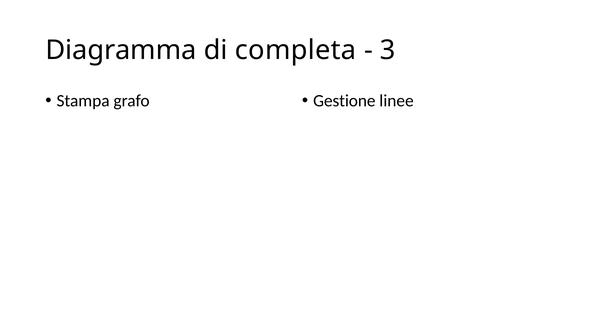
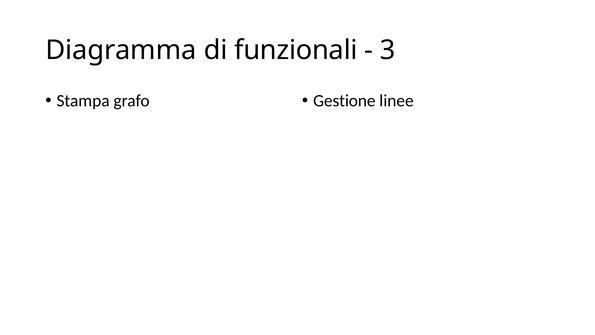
completa: completa -> funzionali (296, 50)
